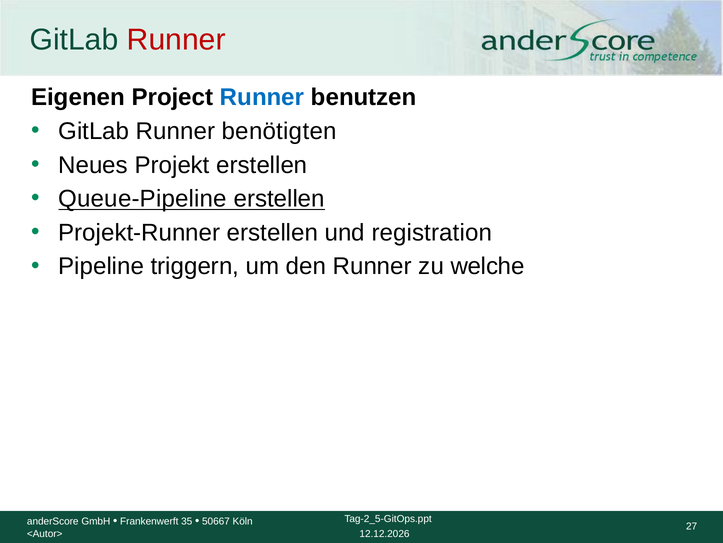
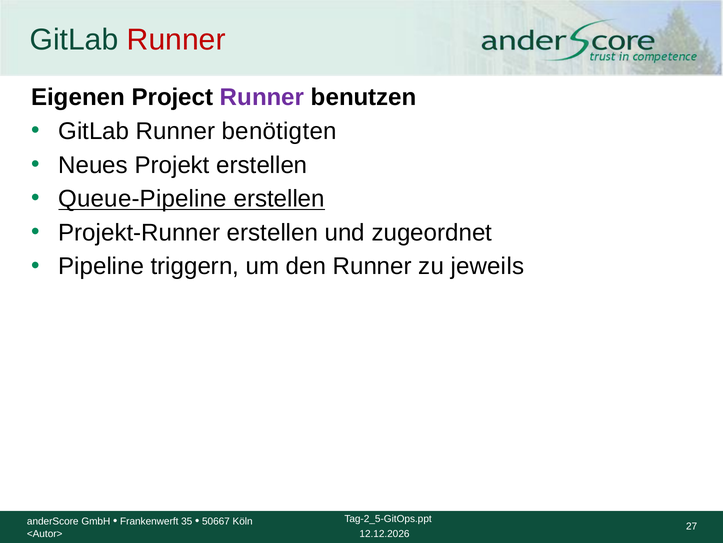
Runner colour: blue -> purple (262, 97)
registration: registration -> zugeordnet (432, 232)
welche: welche -> jeweils (487, 266)
